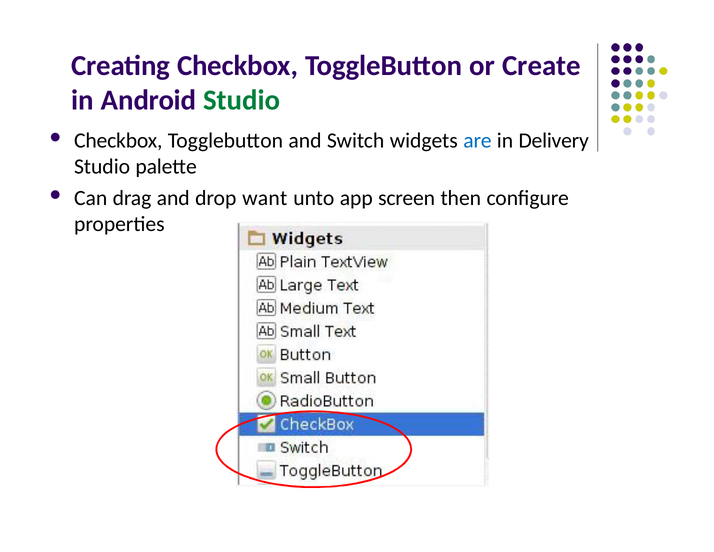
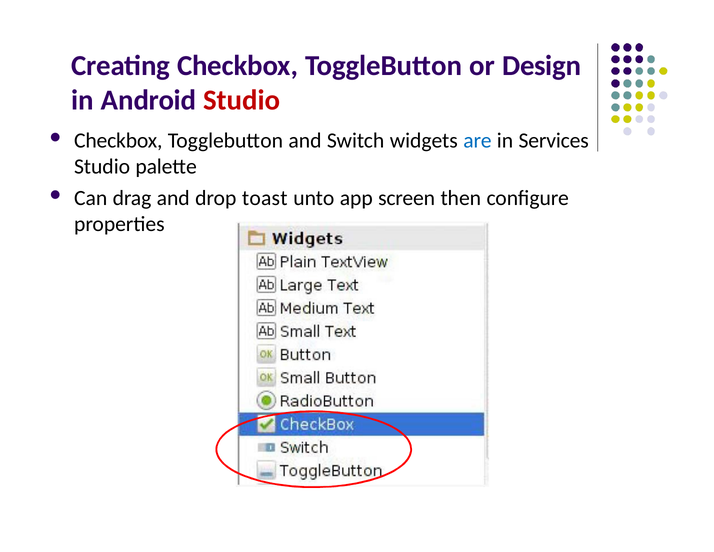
Create: Create -> Design (542, 66)
Studio colour: green -> red (242, 100)
Delivery: Delivery -> Services (554, 141)
want: want -> toast (265, 198)
